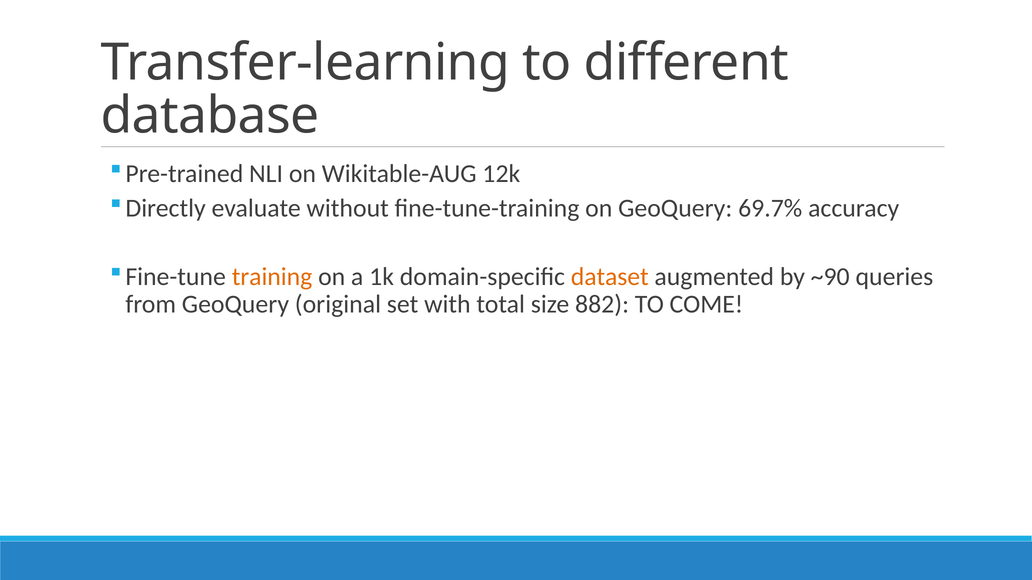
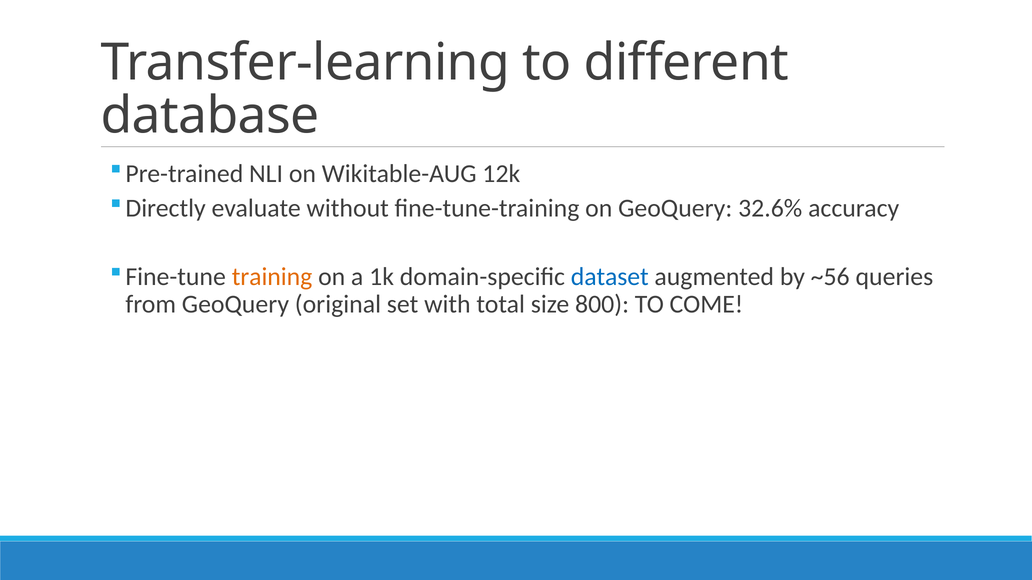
69.7%: 69.7% -> 32.6% (770, 208)
dataset colour: orange -> blue (610, 277)
~90: ~90 -> ~56 (830, 277)
882: 882 -> 800 (602, 305)
